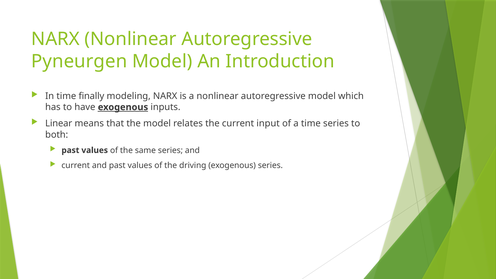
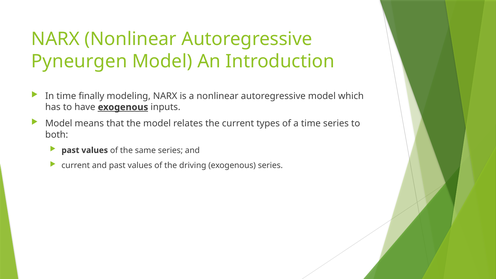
Linear: Linear -> Model (59, 123)
input: input -> types (268, 123)
